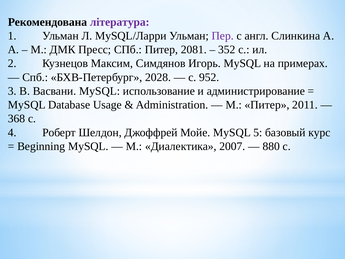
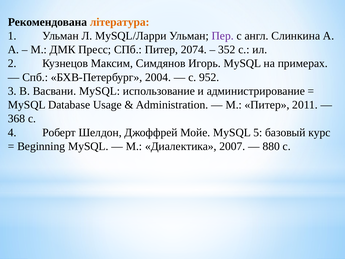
література colour: purple -> orange (120, 22)
2081: 2081 -> 2074 (194, 50)
2028: 2028 -> 2004 (158, 77)
